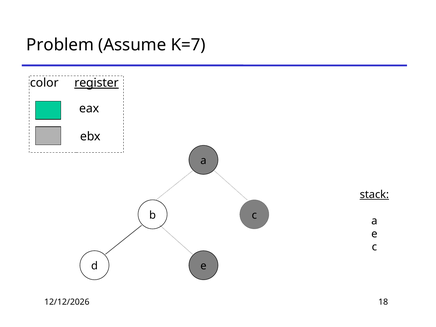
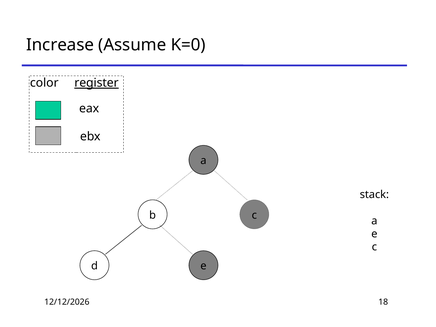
Problem: Problem -> Increase (60, 45)
K=7: K=7 -> K=0 (188, 45)
stack underline: present -> none (374, 195)
